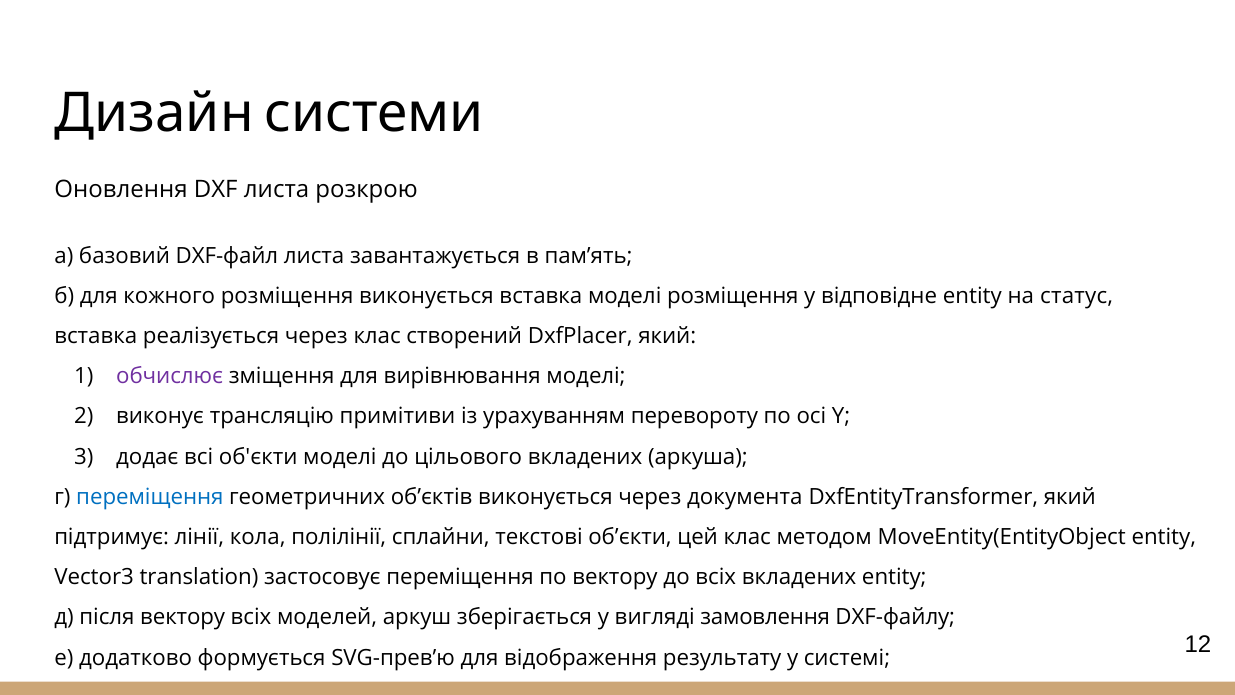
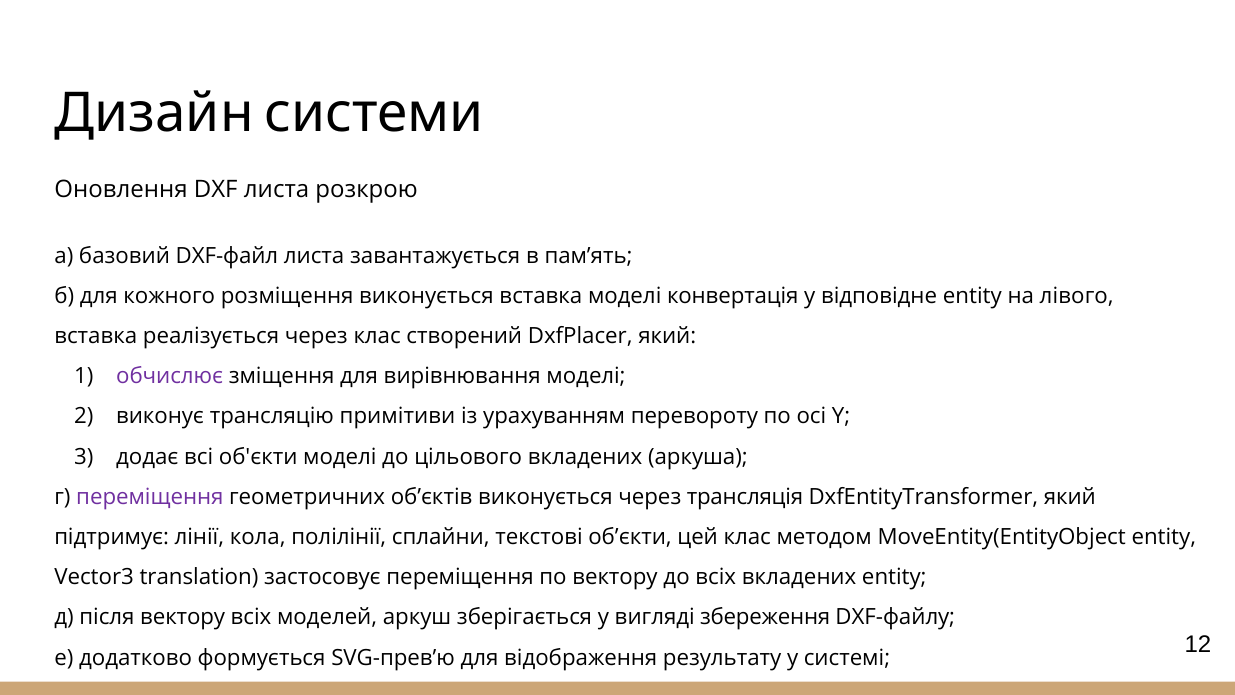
моделі розміщення: розміщення -> конвертація (733, 296)
статус: статус -> лівого (1077, 296)
переміщення colour: blue -> purple (150, 497)
документа: документа -> трансляція (745, 497)
замовлення: замовлення -> збереження (765, 617)
